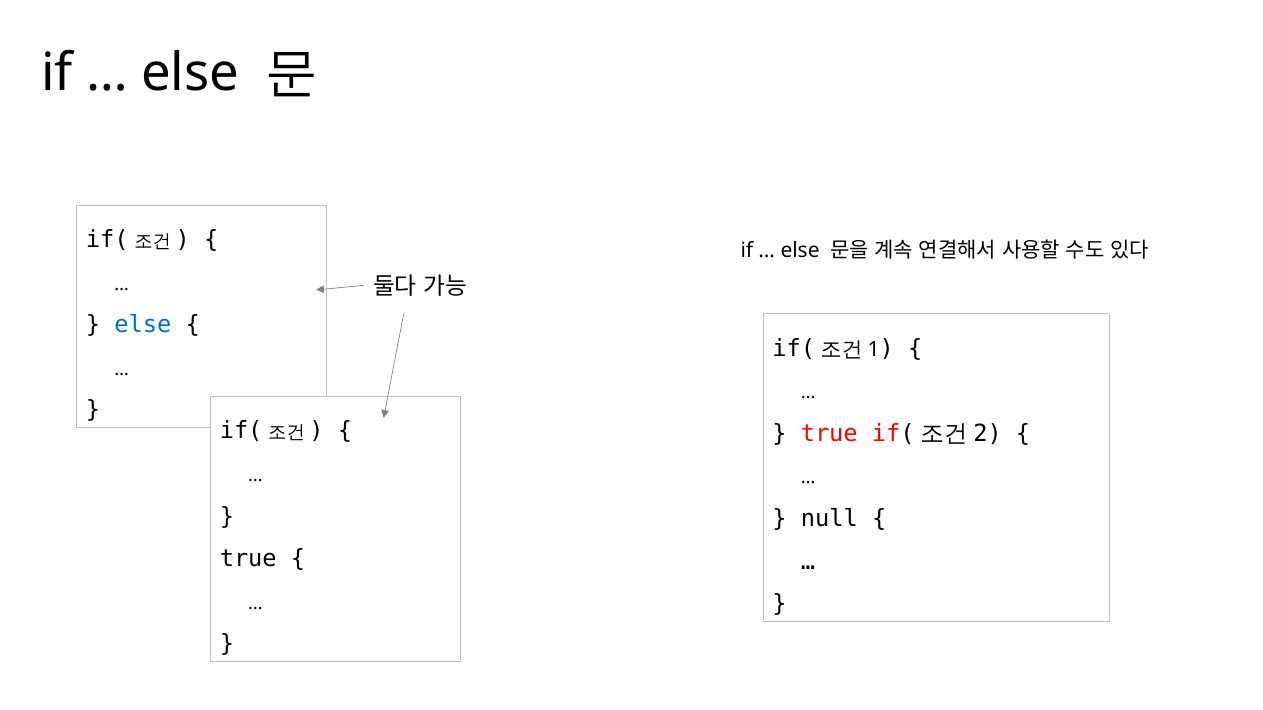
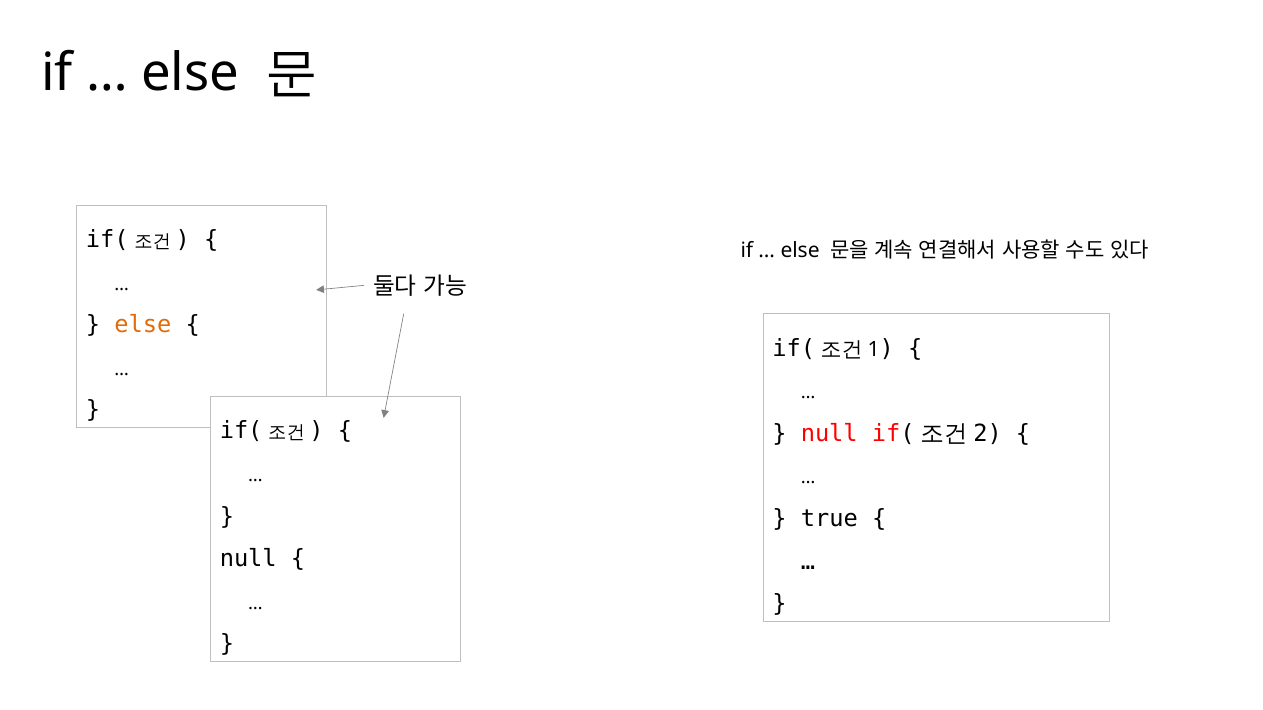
else colour: blue -> orange (143, 325)
true: true -> null (829, 434)
null: null -> true (829, 519)
true: true -> null (248, 559)
